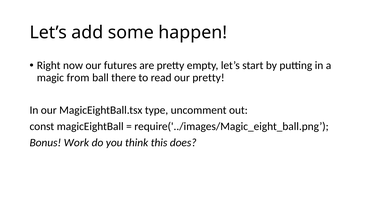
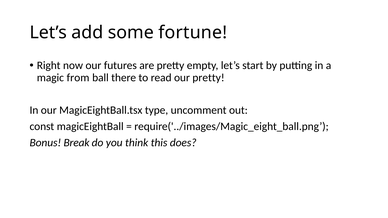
happen: happen -> fortune (193, 33)
Work: Work -> Break (77, 143)
